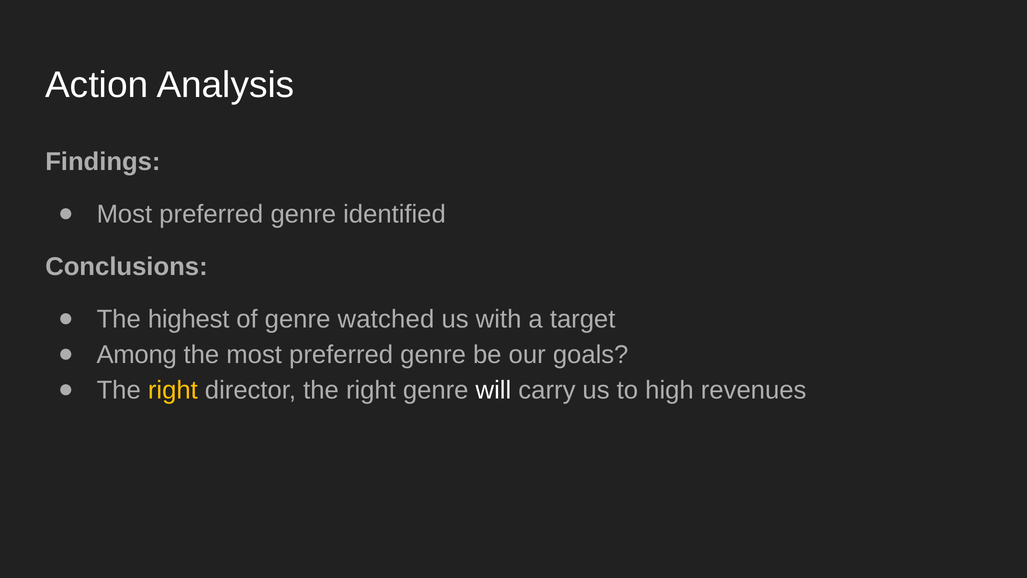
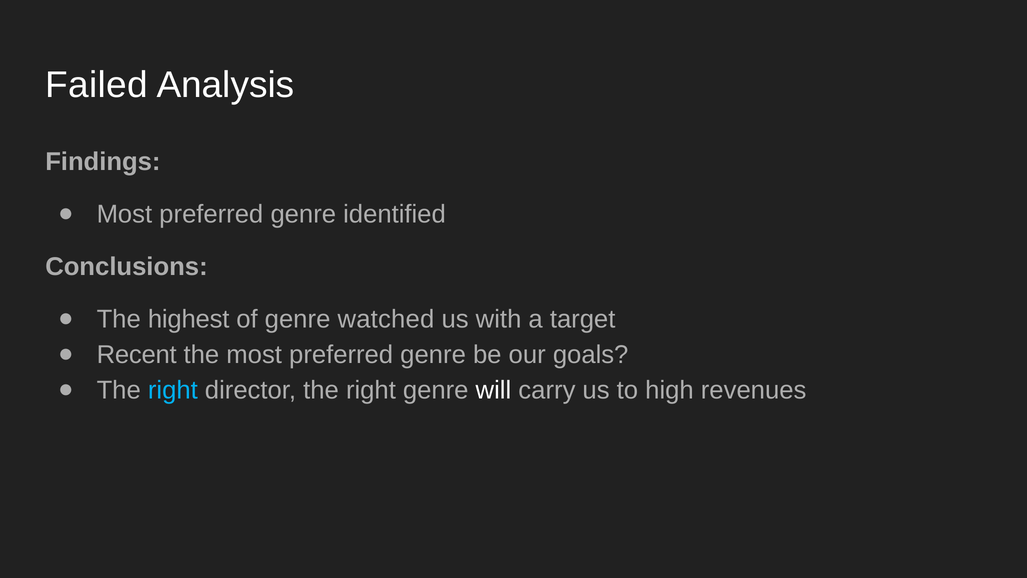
Action: Action -> Failed (97, 85)
Among: Among -> Recent (137, 354)
right colour: yellow -> light blue (173, 390)
